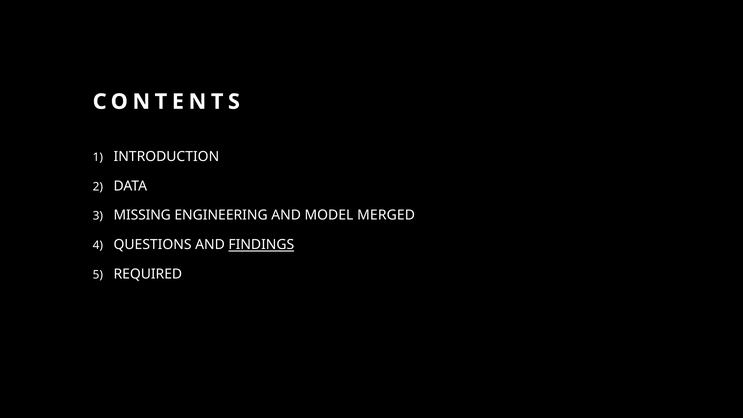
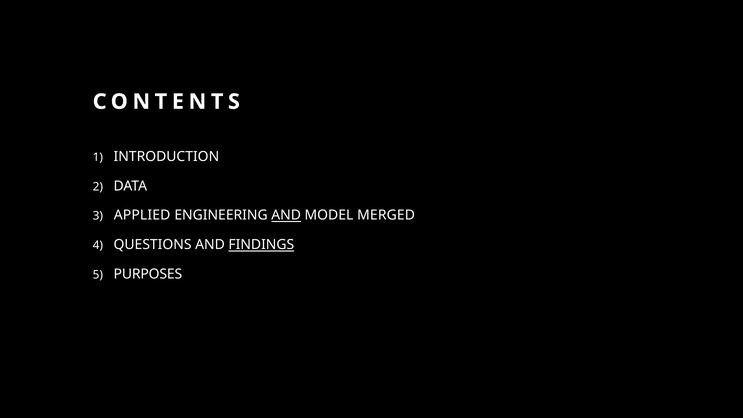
MISSING: MISSING -> APPLIED (142, 215)
AND underline: none -> present (286, 215)
REQUIRED: REQUIRED -> PURPOSES (148, 274)
